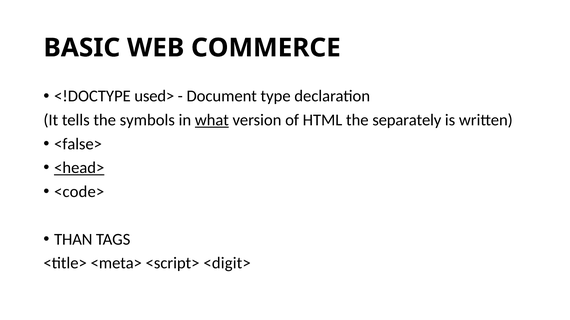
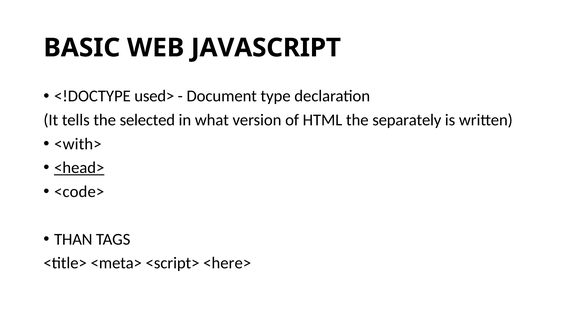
COMMERCE: COMMERCE -> JAVASCRIPT (266, 48)
symbols: symbols -> selected (147, 120)
what underline: present -> none (212, 120)
<false>: <false> -> <with> (78, 144)
<digit>: <digit> -> <here> (227, 264)
